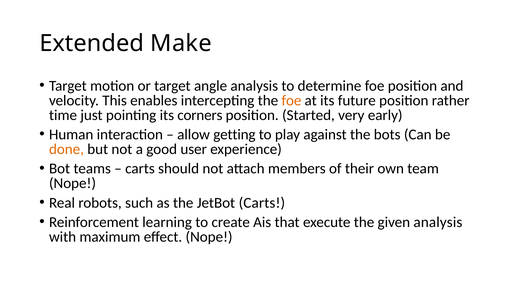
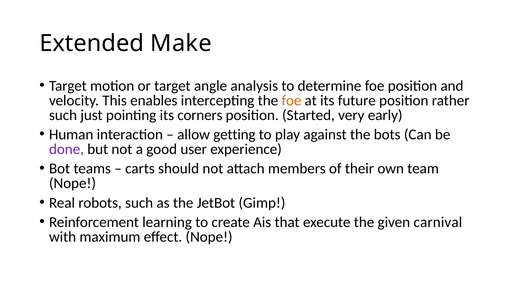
time: time -> such (63, 115)
done colour: orange -> purple (66, 149)
JetBot Carts: Carts -> Gimp (262, 203)
given analysis: analysis -> carnival (438, 222)
